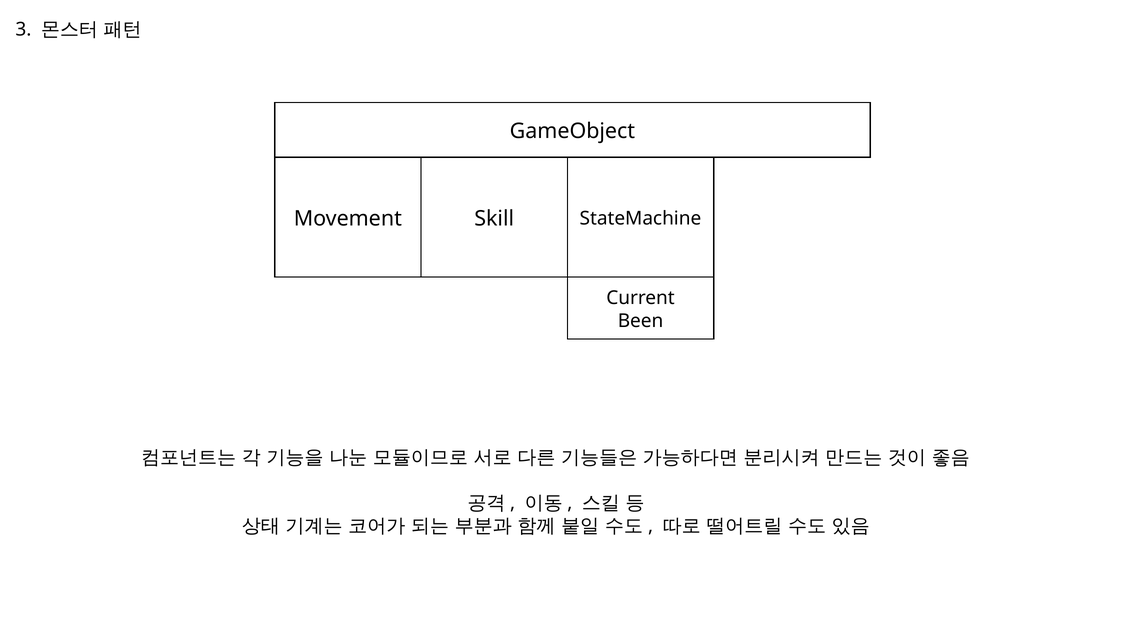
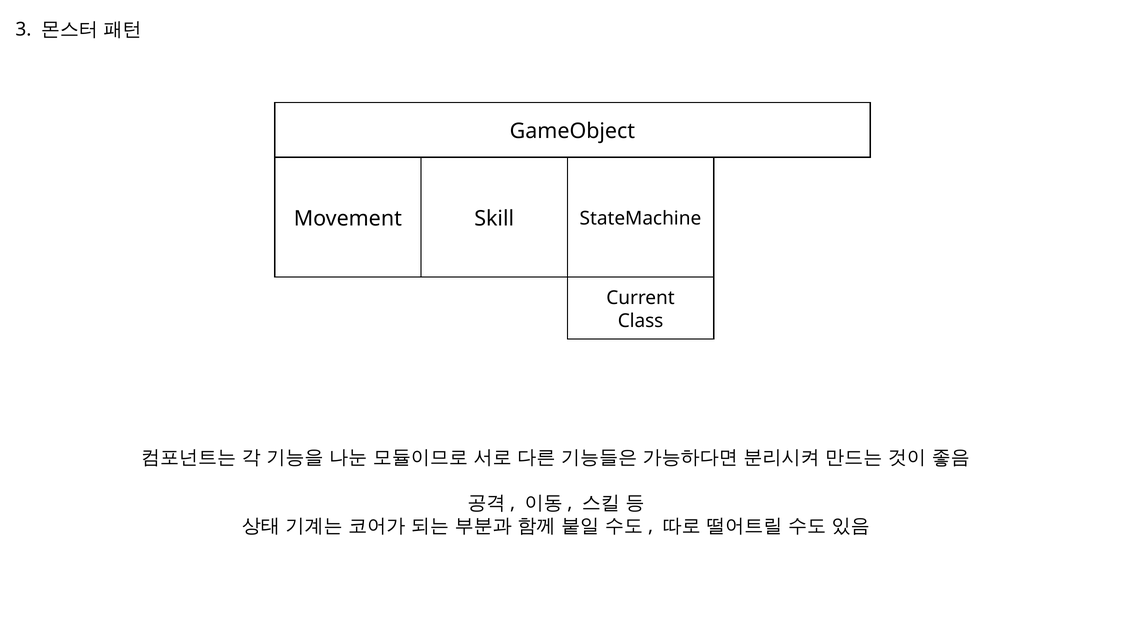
Been: Been -> Class (641, 321)
